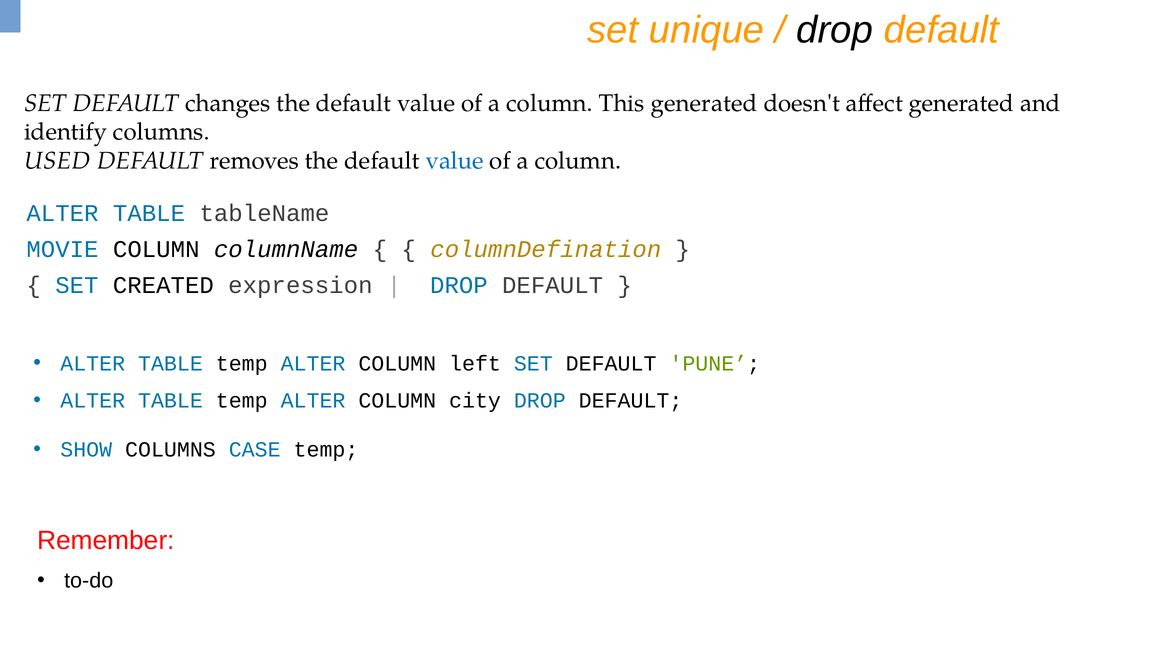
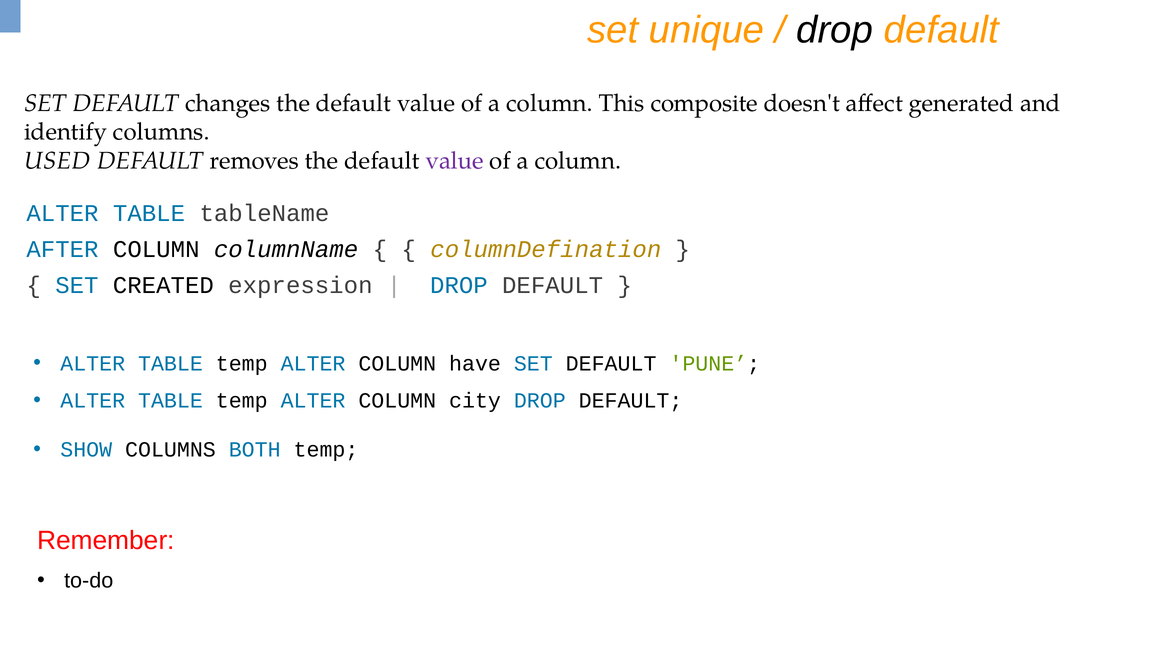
This generated: generated -> composite (704, 103)
value colour: blue -> purple (455, 161)
MOVIE: MOVIE -> AFTER (62, 249)
left: left -> have (475, 363)
CASE: CASE -> BOTH (255, 450)
